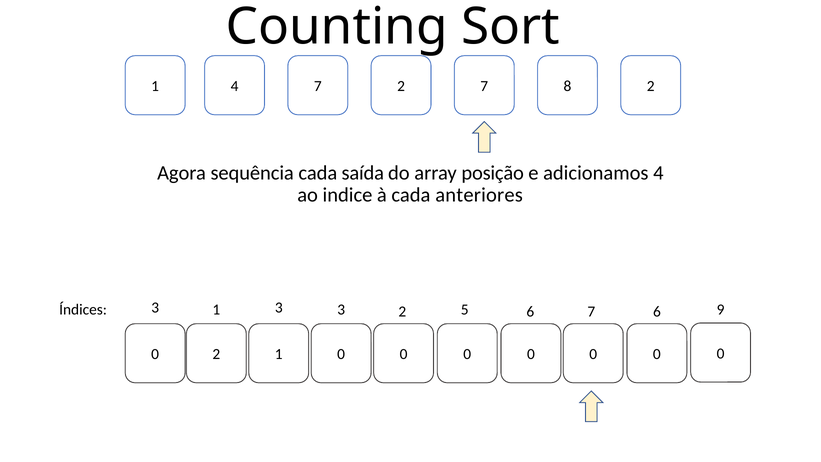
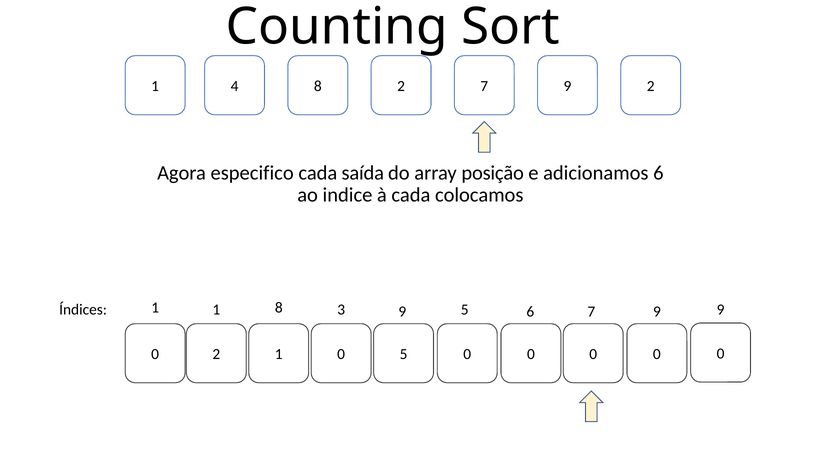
4 7: 7 -> 8 (318, 86)
2 7 8: 8 -> 9 (567, 86)
sequência: sequência -> especifico (252, 173)
adicionamos 4: 4 -> 6 (658, 173)
anteriores: anteriores -> colocamos (479, 195)
Índices 3: 3 -> 1 (155, 308)
1 3: 3 -> 8 (279, 308)
3 2: 2 -> 9 (402, 311)
6 7 6: 6 -> 9 (657, 311)
1 0 0: 0 -> 5 (404, 354)
